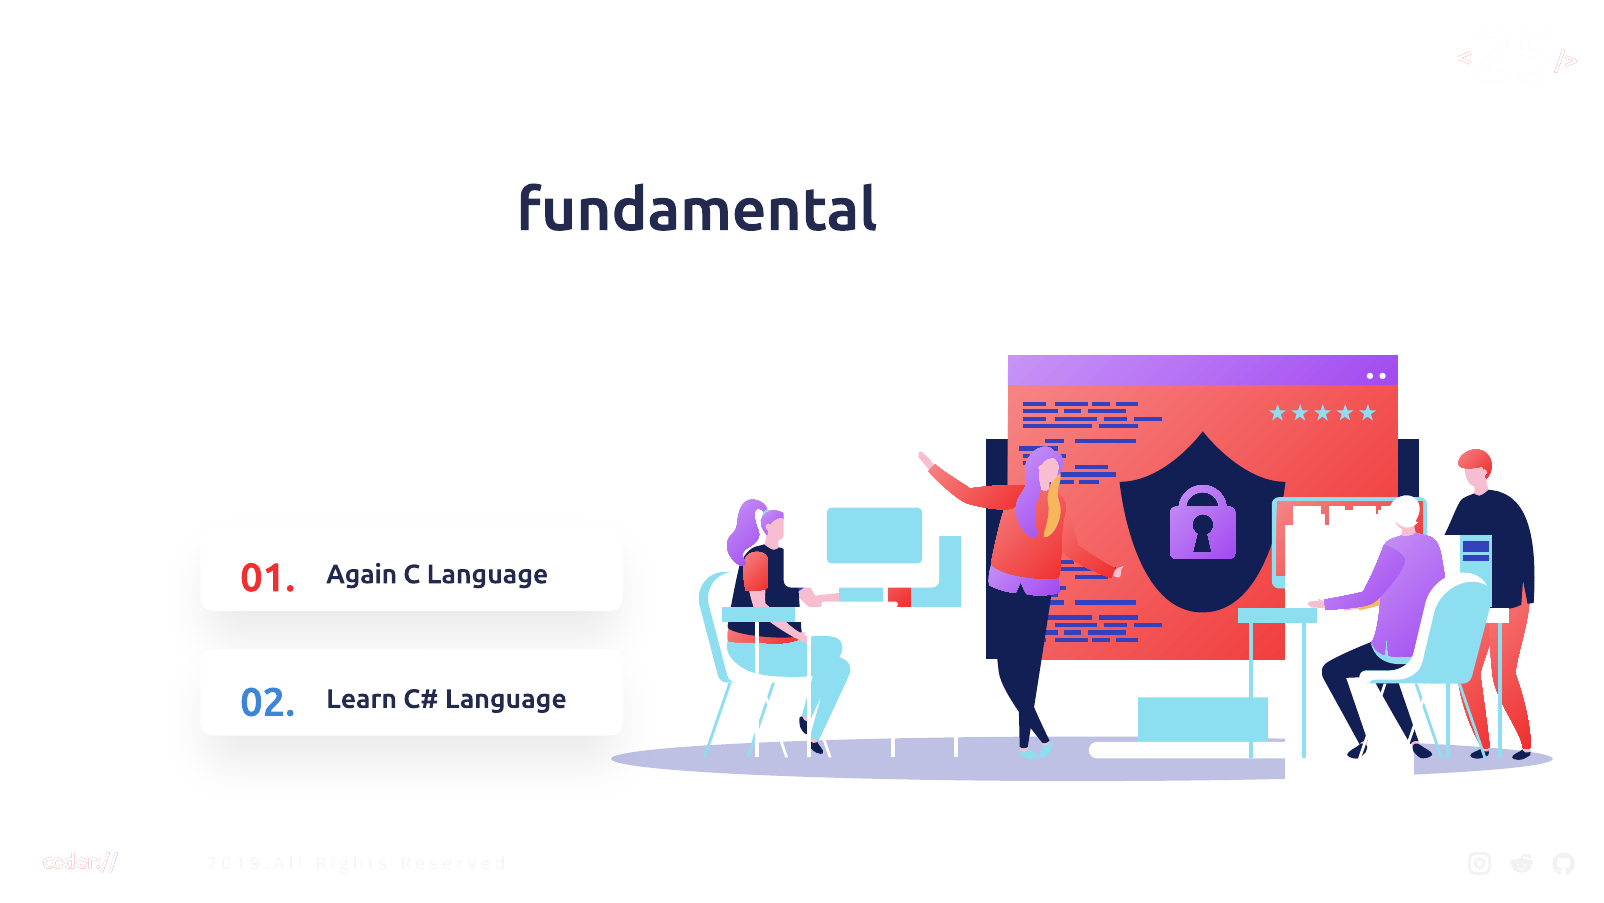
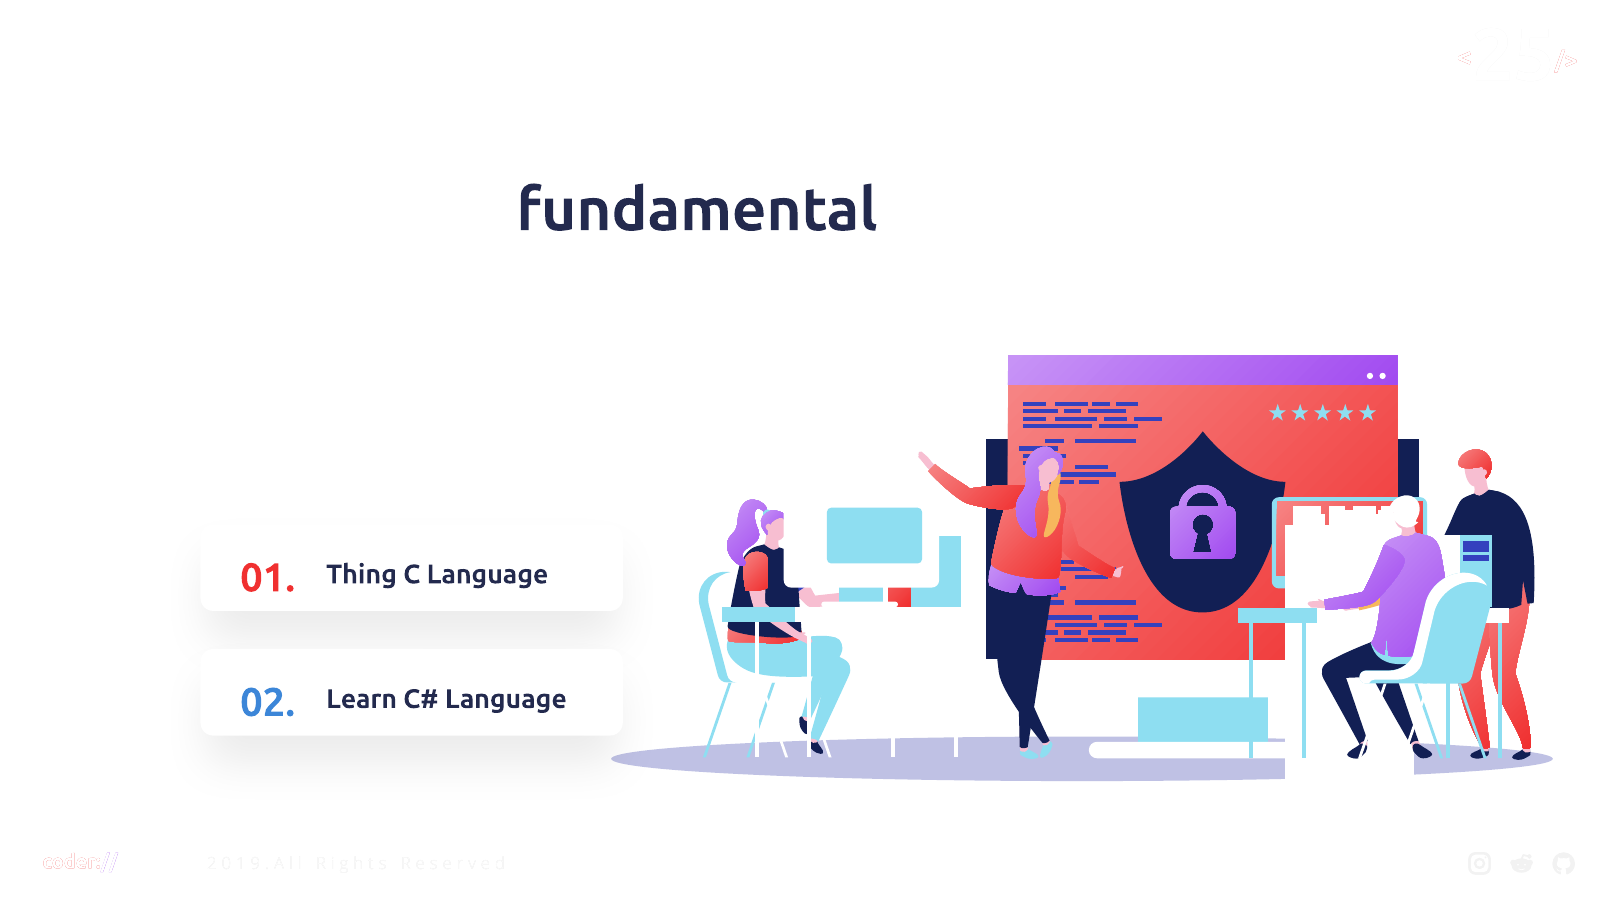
Again: Again -> Thing (362, 574)
